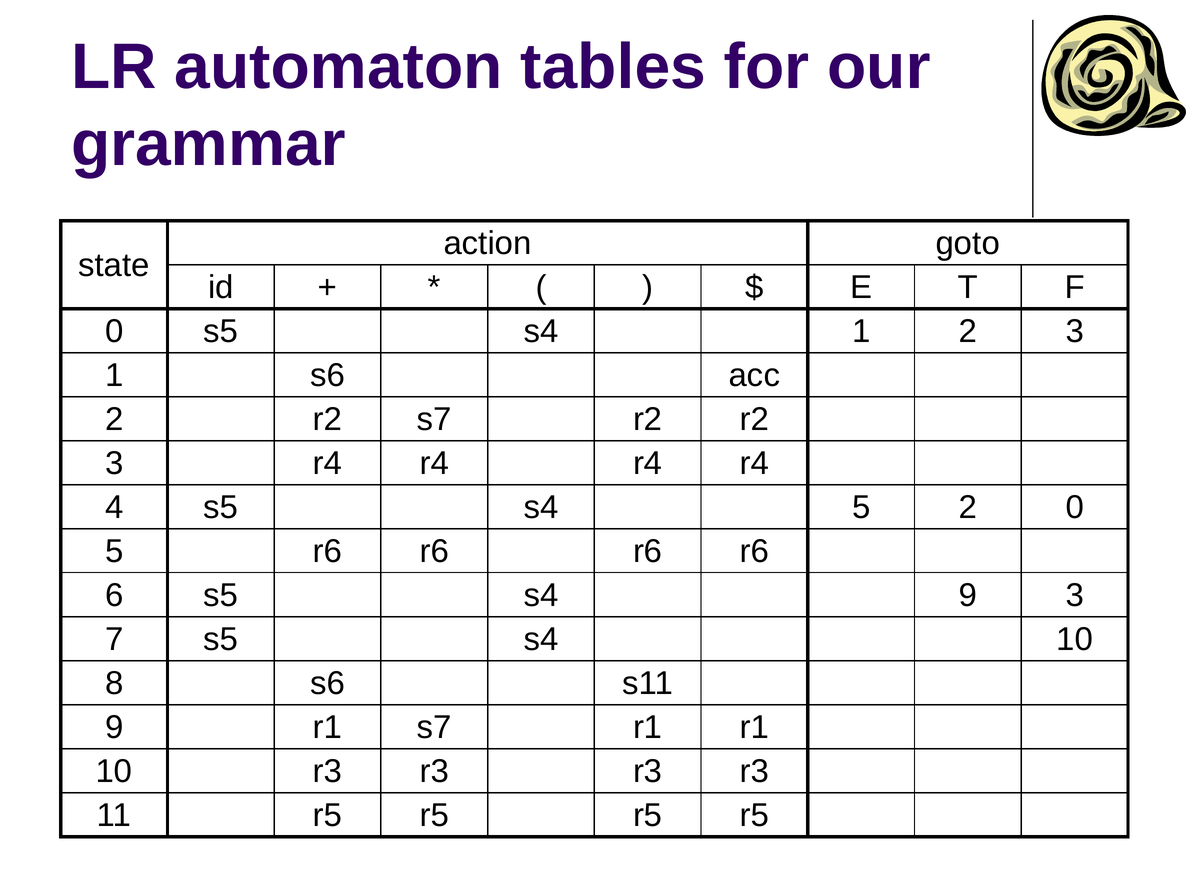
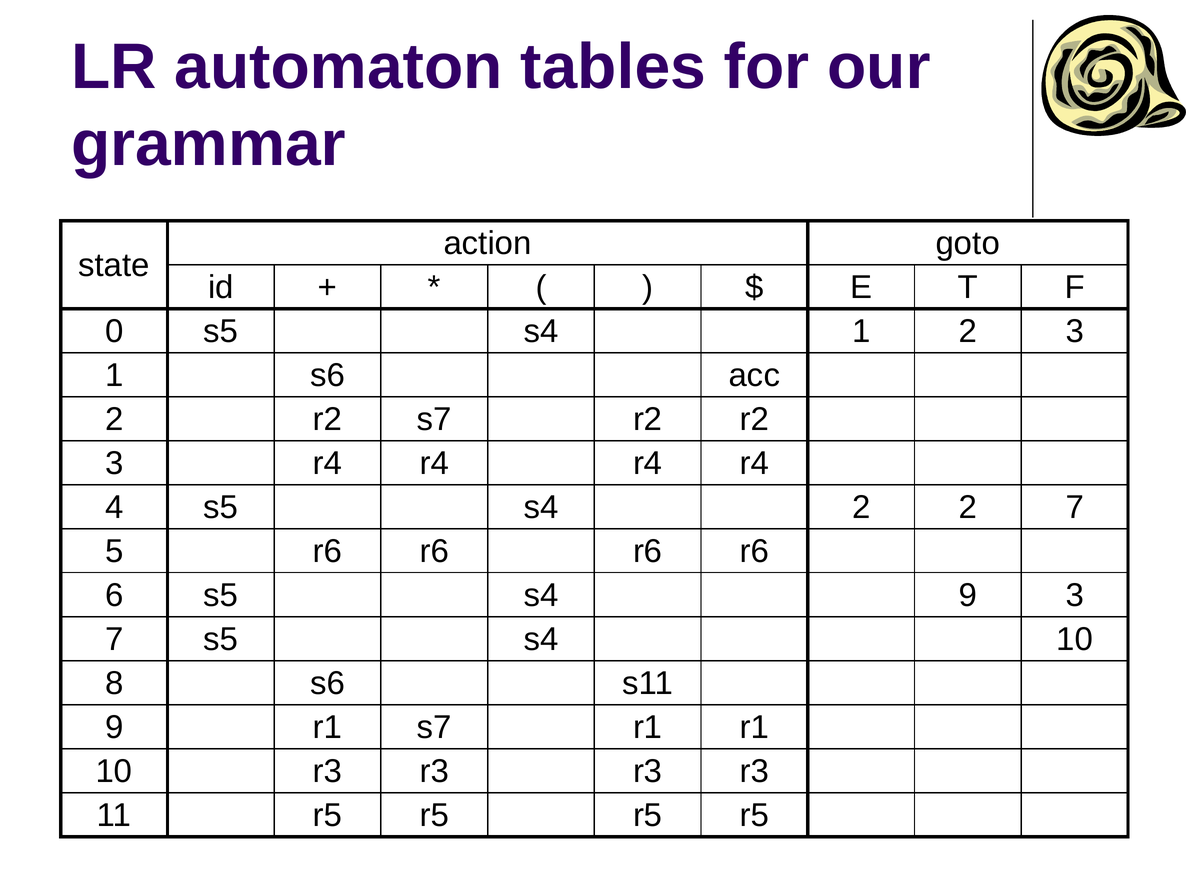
s4 5: 5 -> 2 (861, 507)
2 0: 0 -> 7 (1075, 507)
